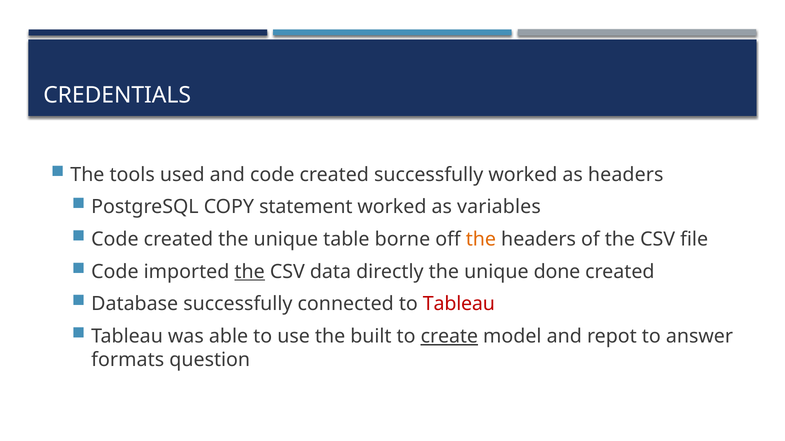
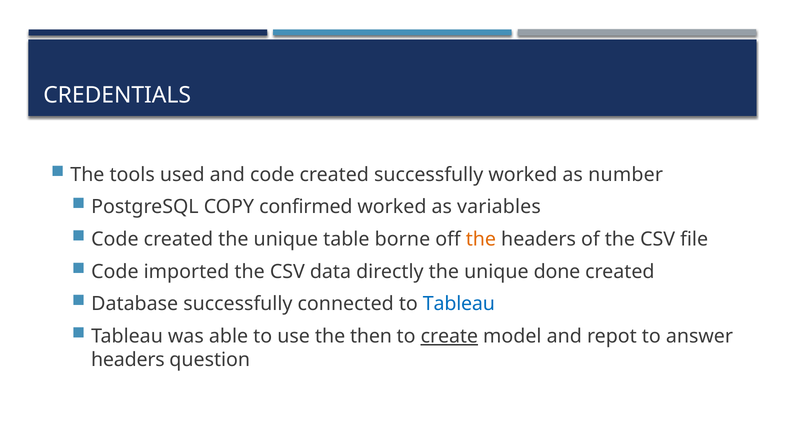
as headers: headers -> number (626, 175)
statement: statement -> confirmed (306, 207)
the underline: present -> none (250, 272)
Tableau colour: red -> blue (459, 304)
built: built -> then (371, 337)
formats: formats -> headers (128, 360)
